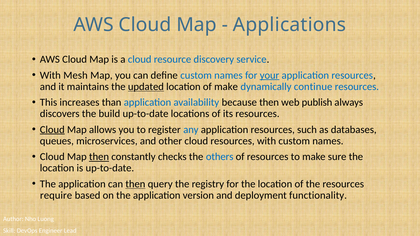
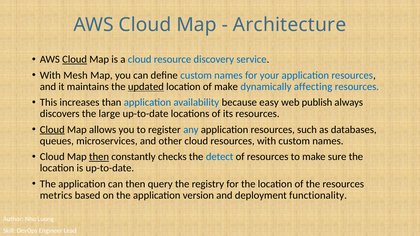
Applications: Applications -> Architecture (290, 25)
Cloud underline: none -> present (75, 60)
your underline: present -> none (270, 75)
continue: continue -> affecting (313, 87)
because then: then -> easy (269, 103)
build: build -> large (109, 114)
others: others -> detect (220, 157)
then underline: present -> none (135, 184)
require: require -> metrics (56, 196)
